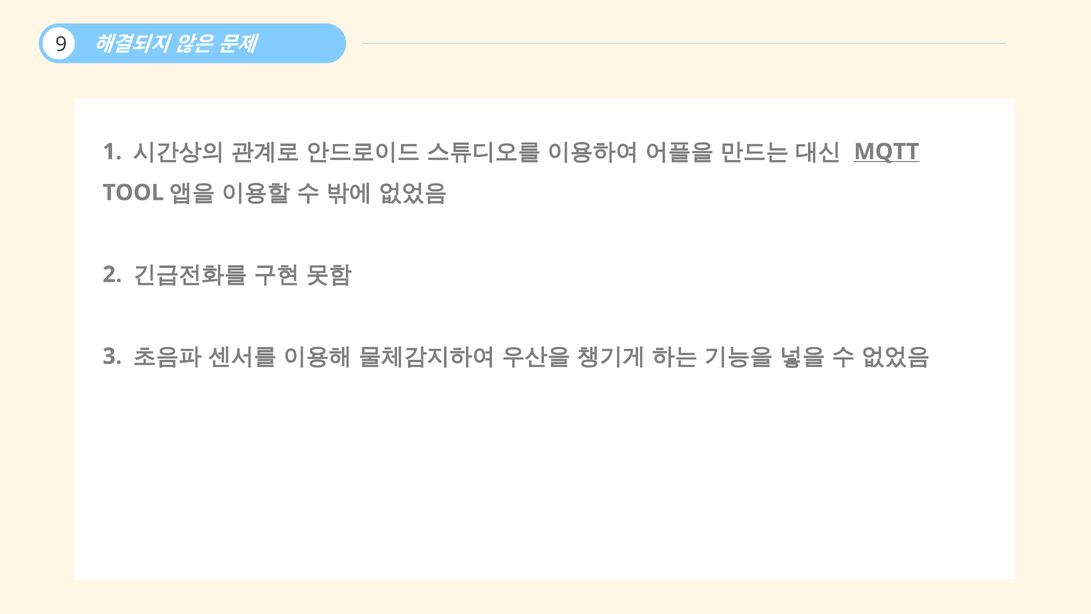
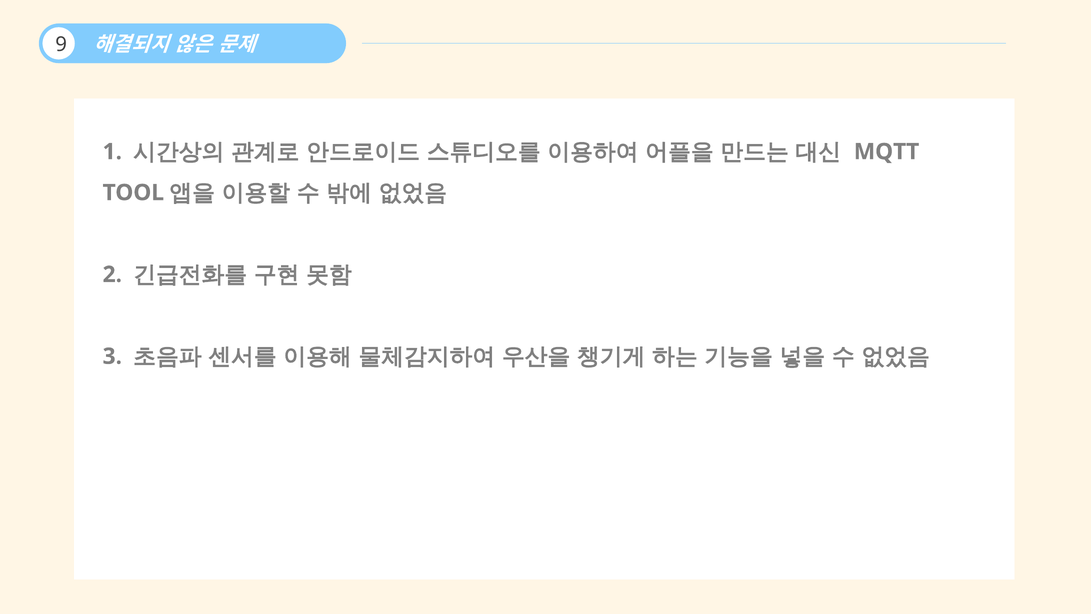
MQTT underline: present -> none (887, 152)
